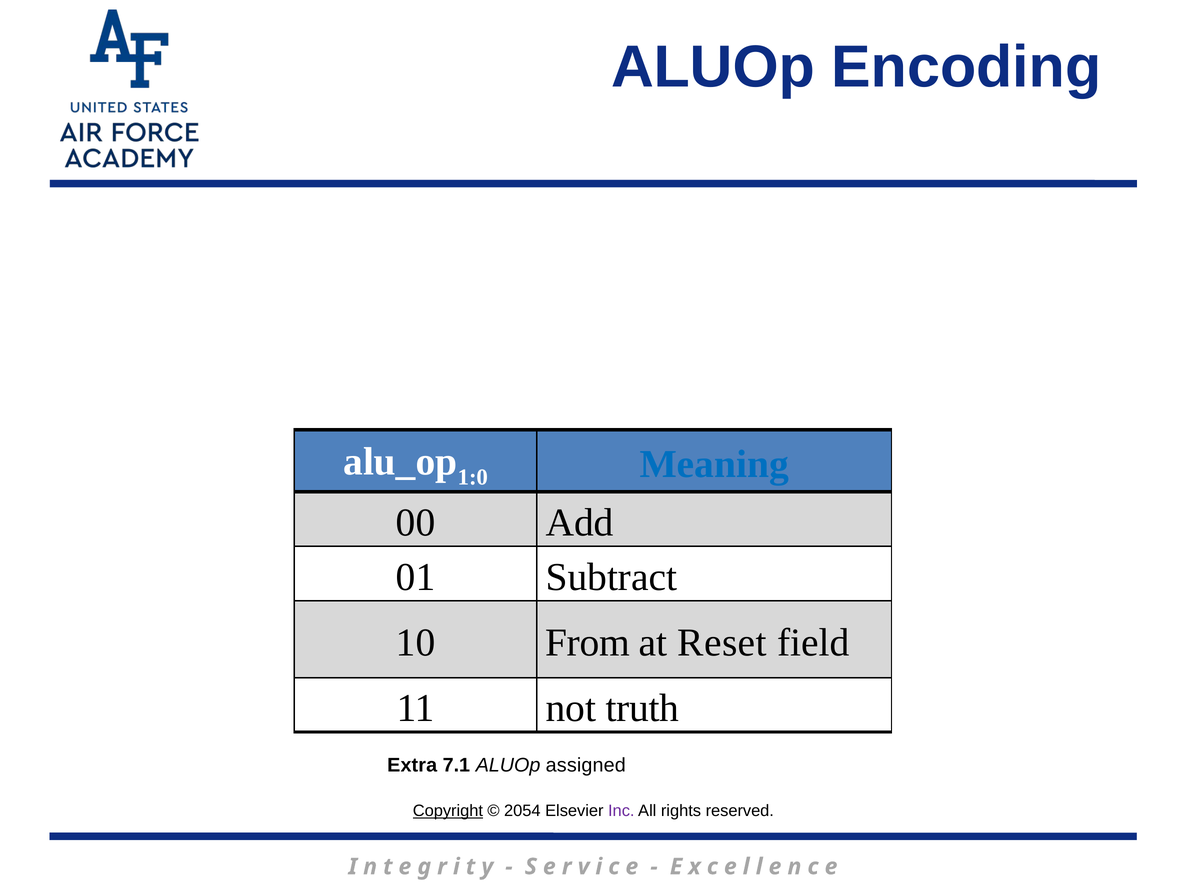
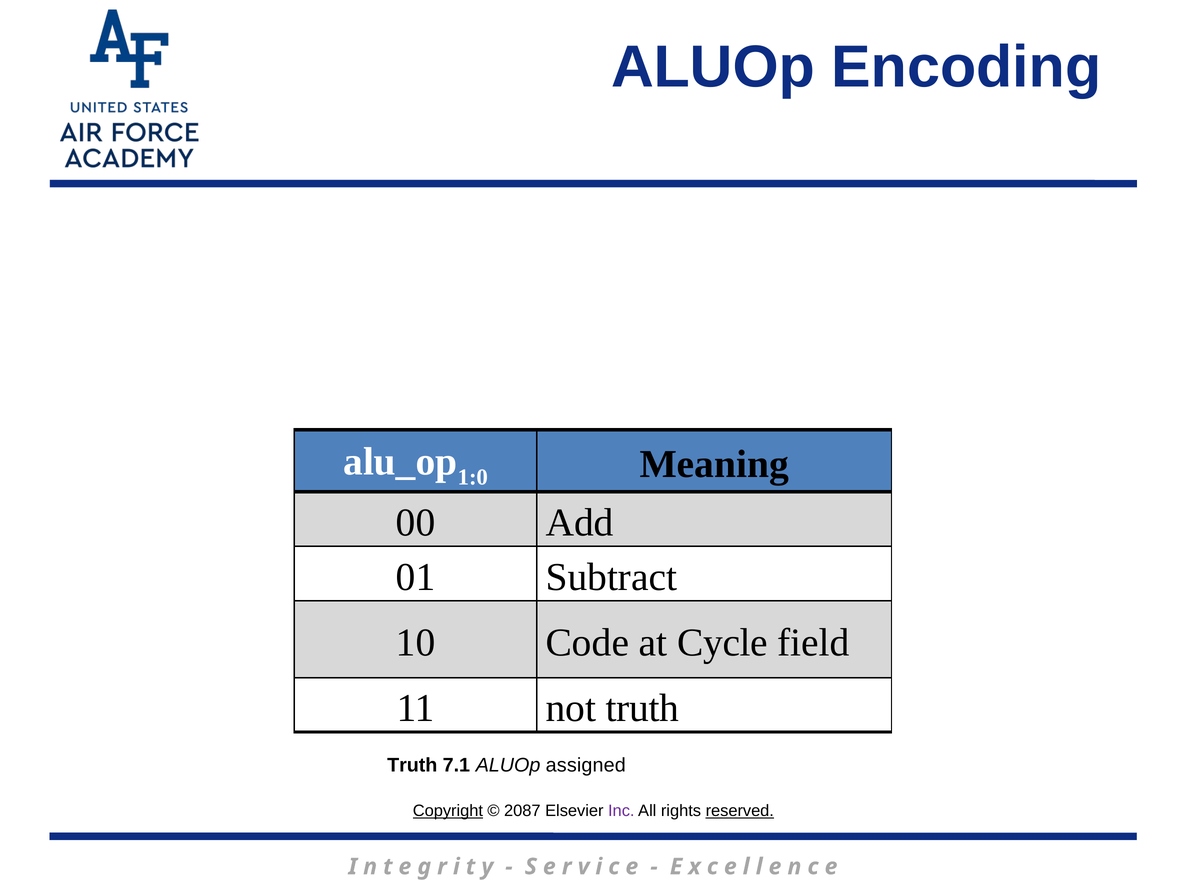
Meaning colour: blue -> black (714, 465)
From: From -> Code (587, 643)
Reset: Reset -> Cycle (722, 643)
Extra: Extra -> Truth (412, 766)
2054: 2054 -> 2087 (522, 811)
reserved underline: none -> present (740, 811)
